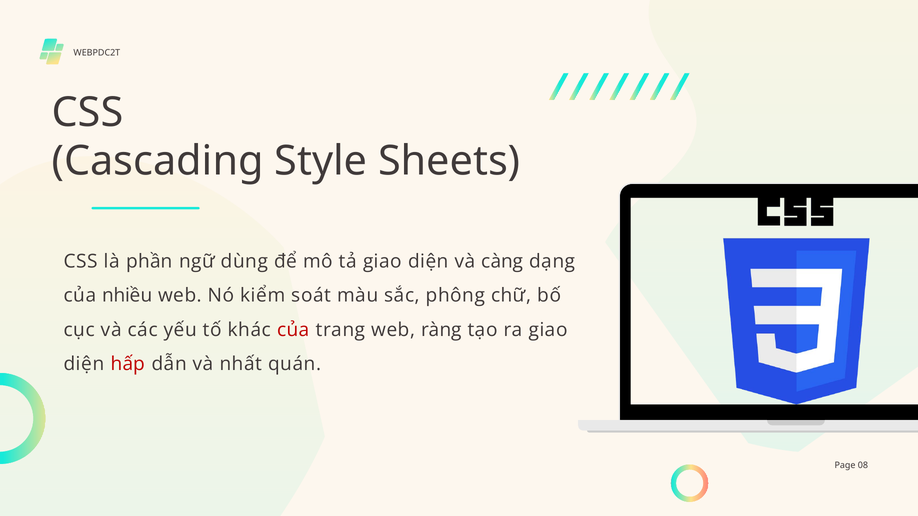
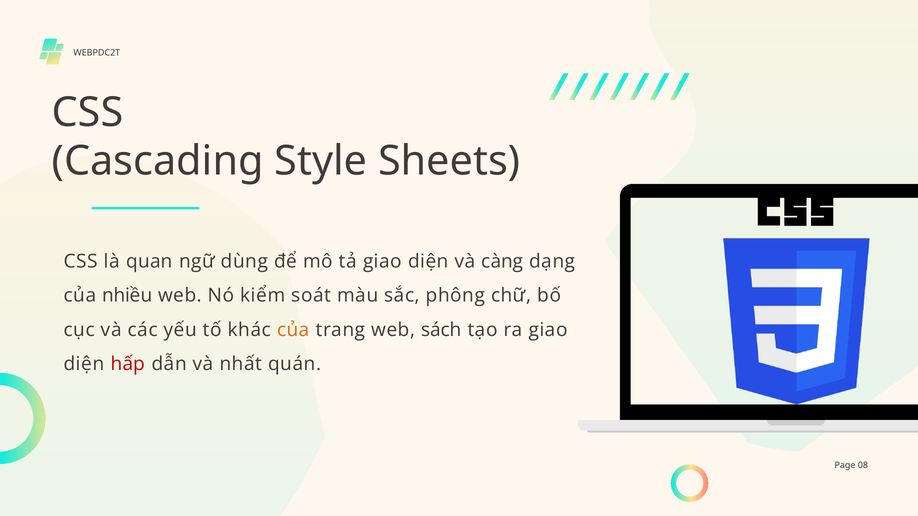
phần: phần -> quan (149, 262)
của colour: red -> orange (293, 330)
ràng: ràng -> sách (441, 330)
